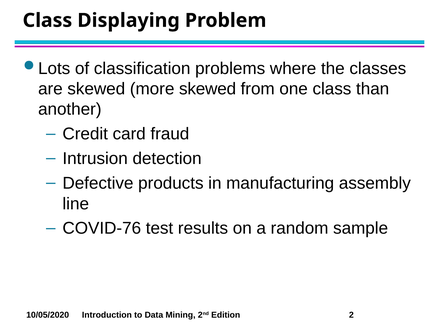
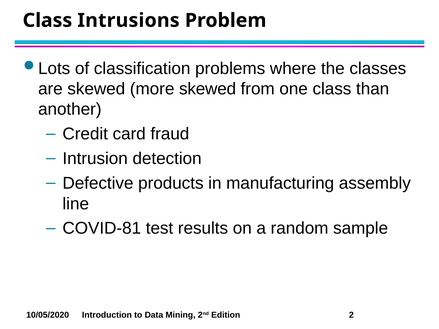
Displaying: Displaying -> Intrusions (129, 20)
COVID-76: COVID-76 -> COVID-81 (102, 229)
